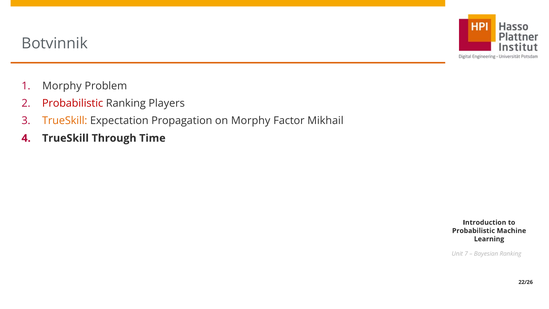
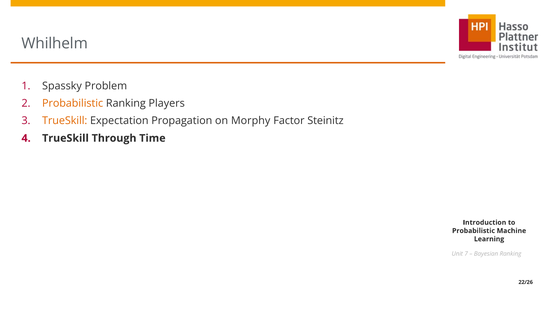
Botvinnik: Botvinnik -> Whilhelm (55, 43)
Morphy: Morphy -> Spassky (62, 86)
Probabilistic colour: red -> orange (73, 103)
Mikhail: Mikhail -> Steinitz (325, 121)
